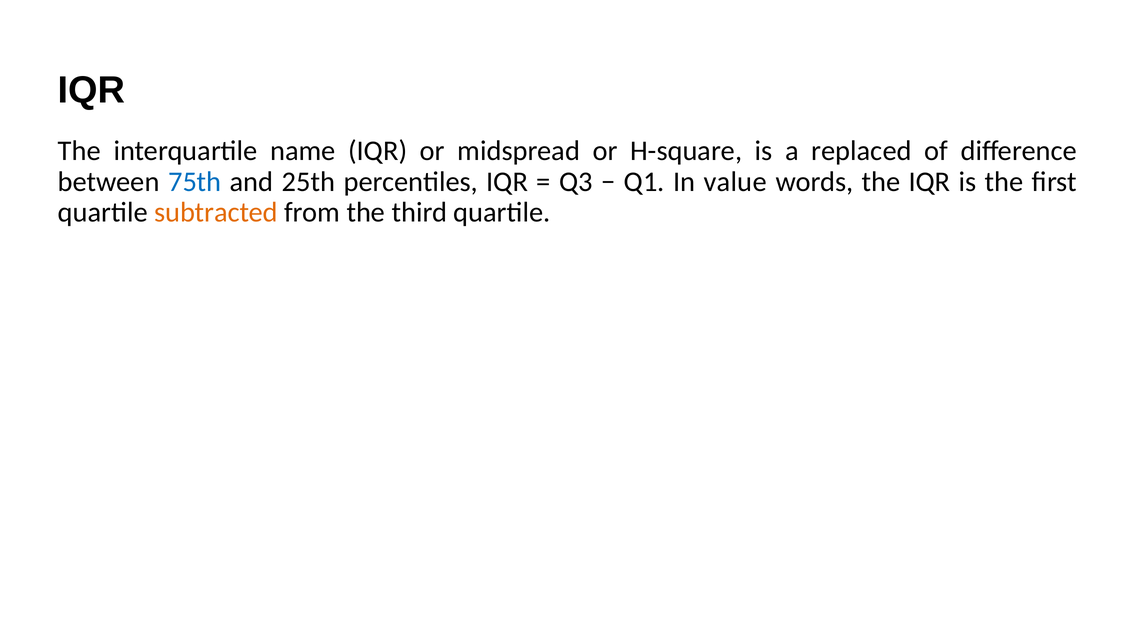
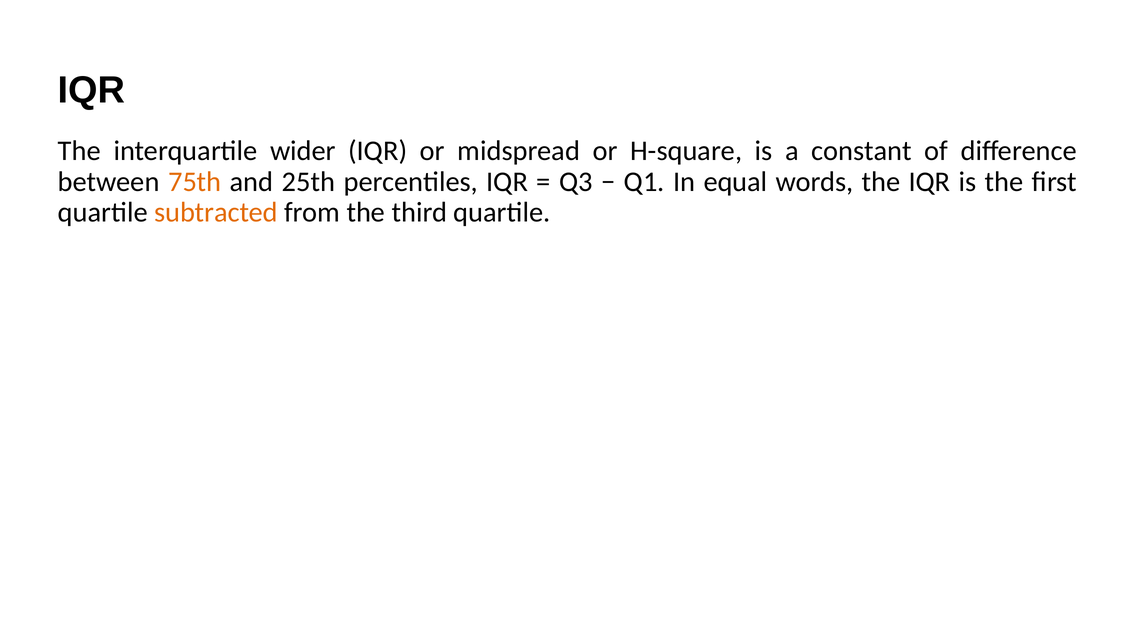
name: name -> wider (303, 151)
replaced: replaced -> constant (861, 151)
75th colour: blue -> orange (195, 182)
value: value -> equal (735, 182)
